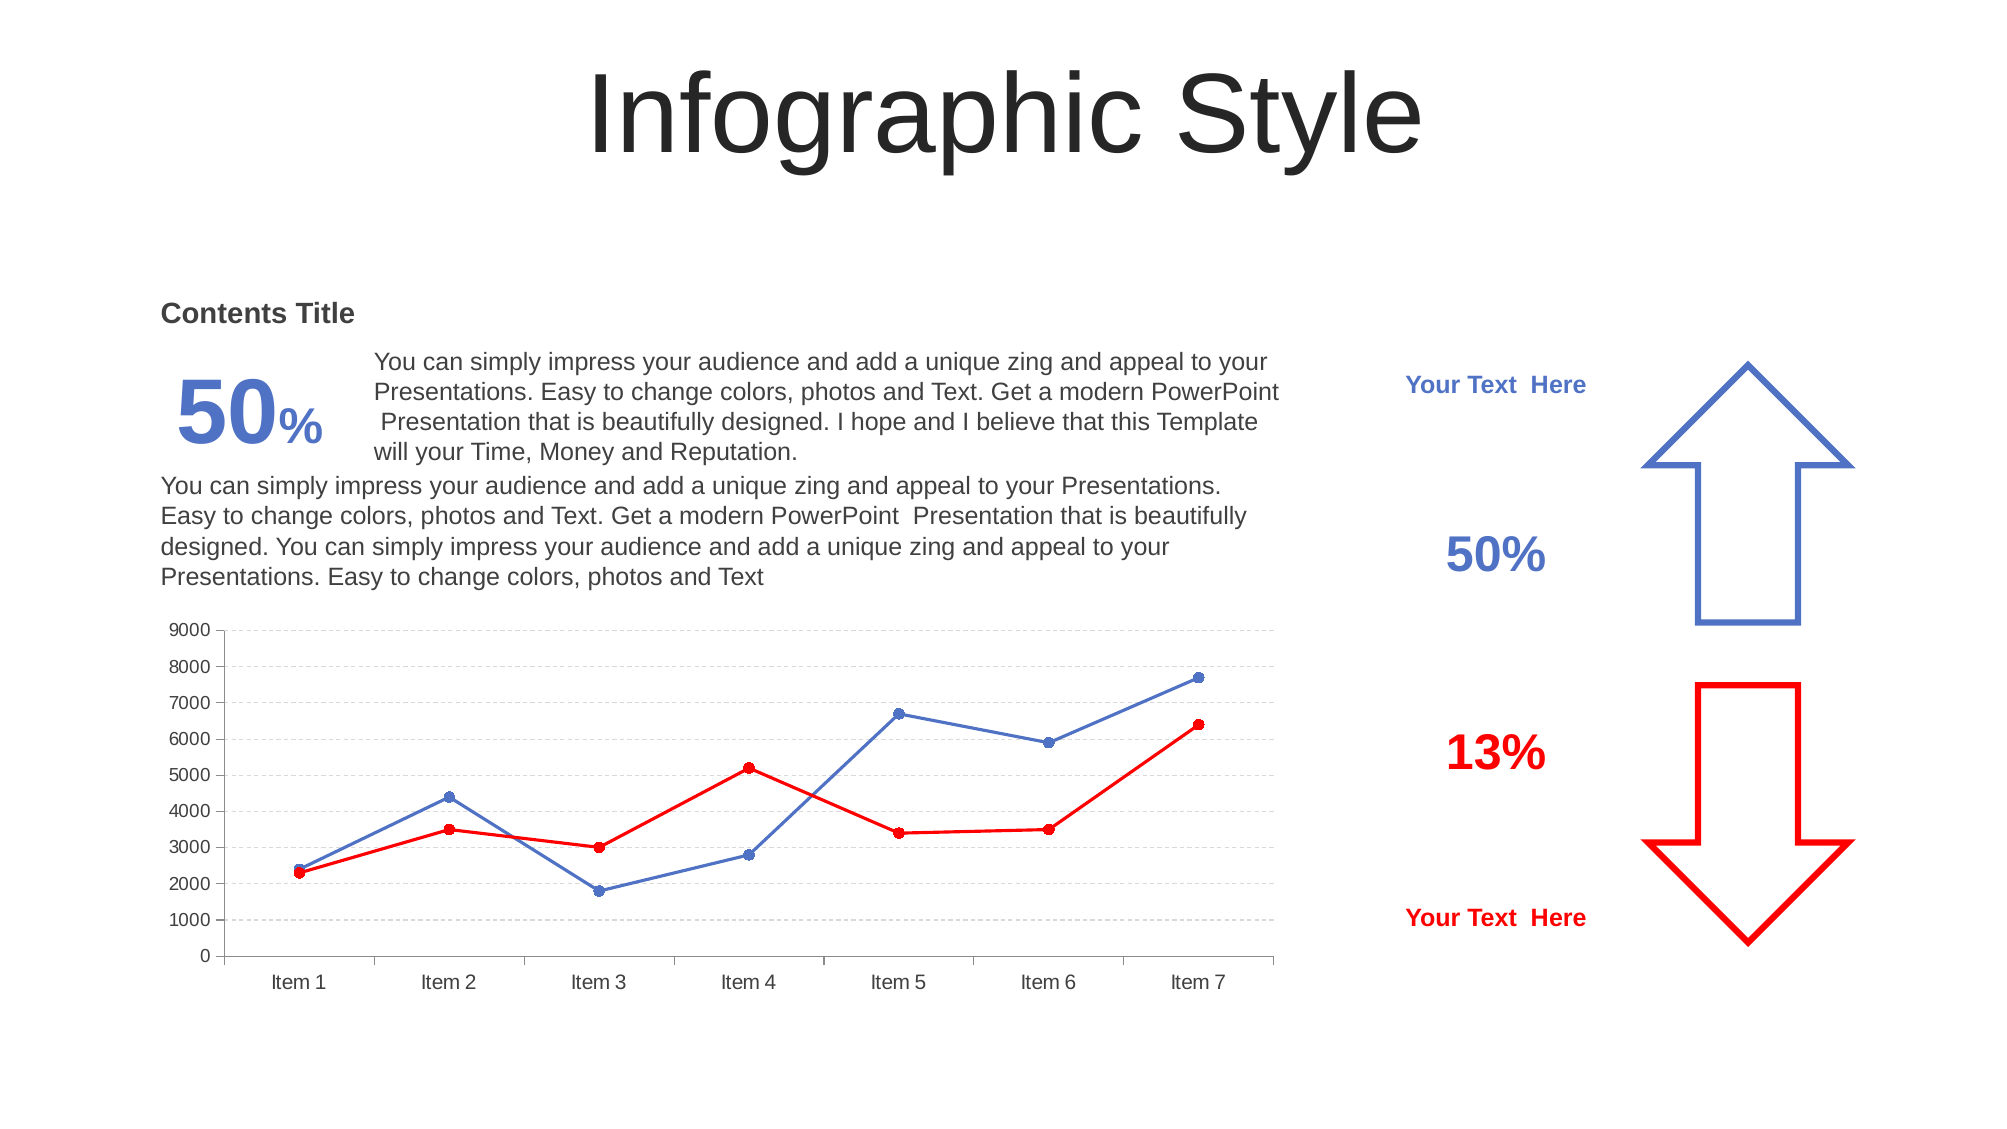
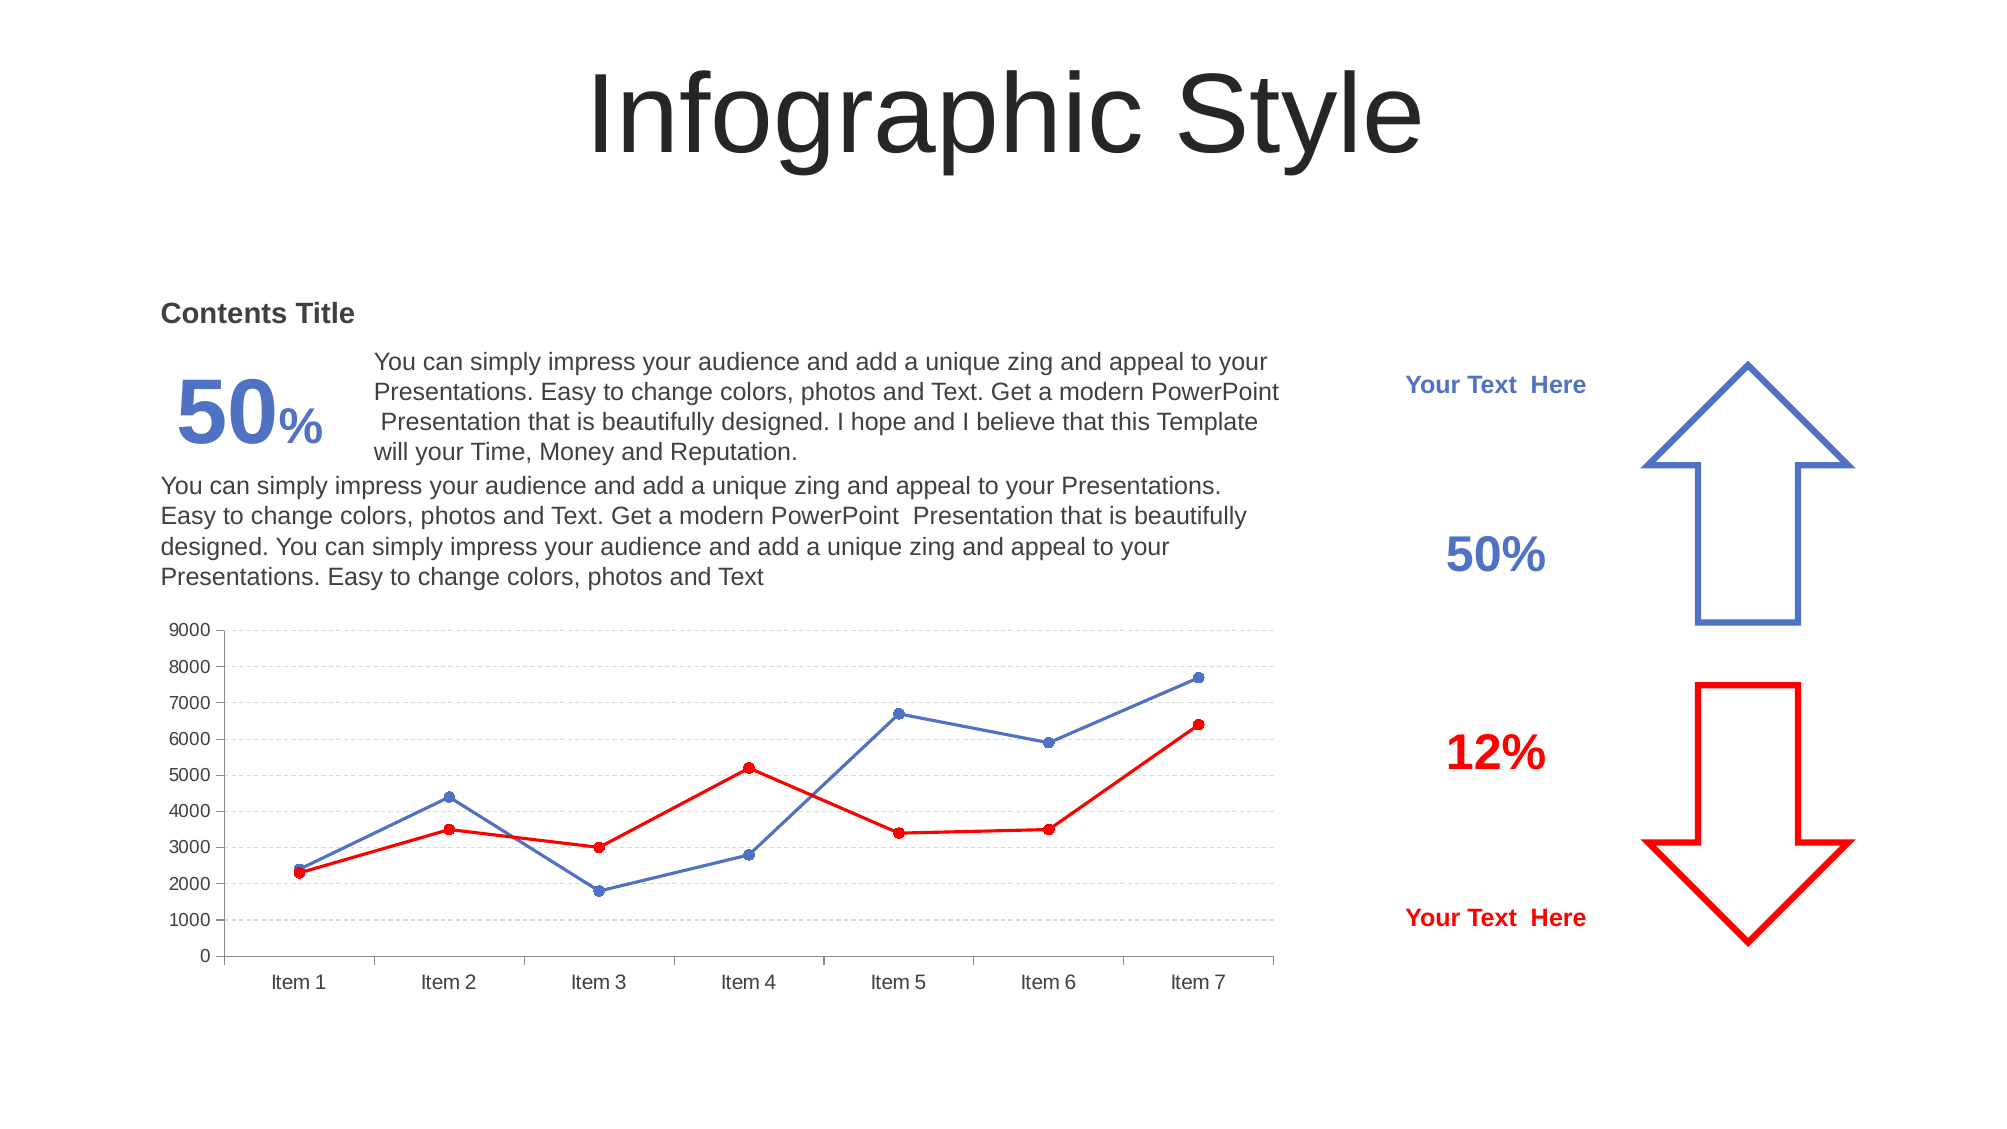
13%: 13% -> 12% (1496, 753)
